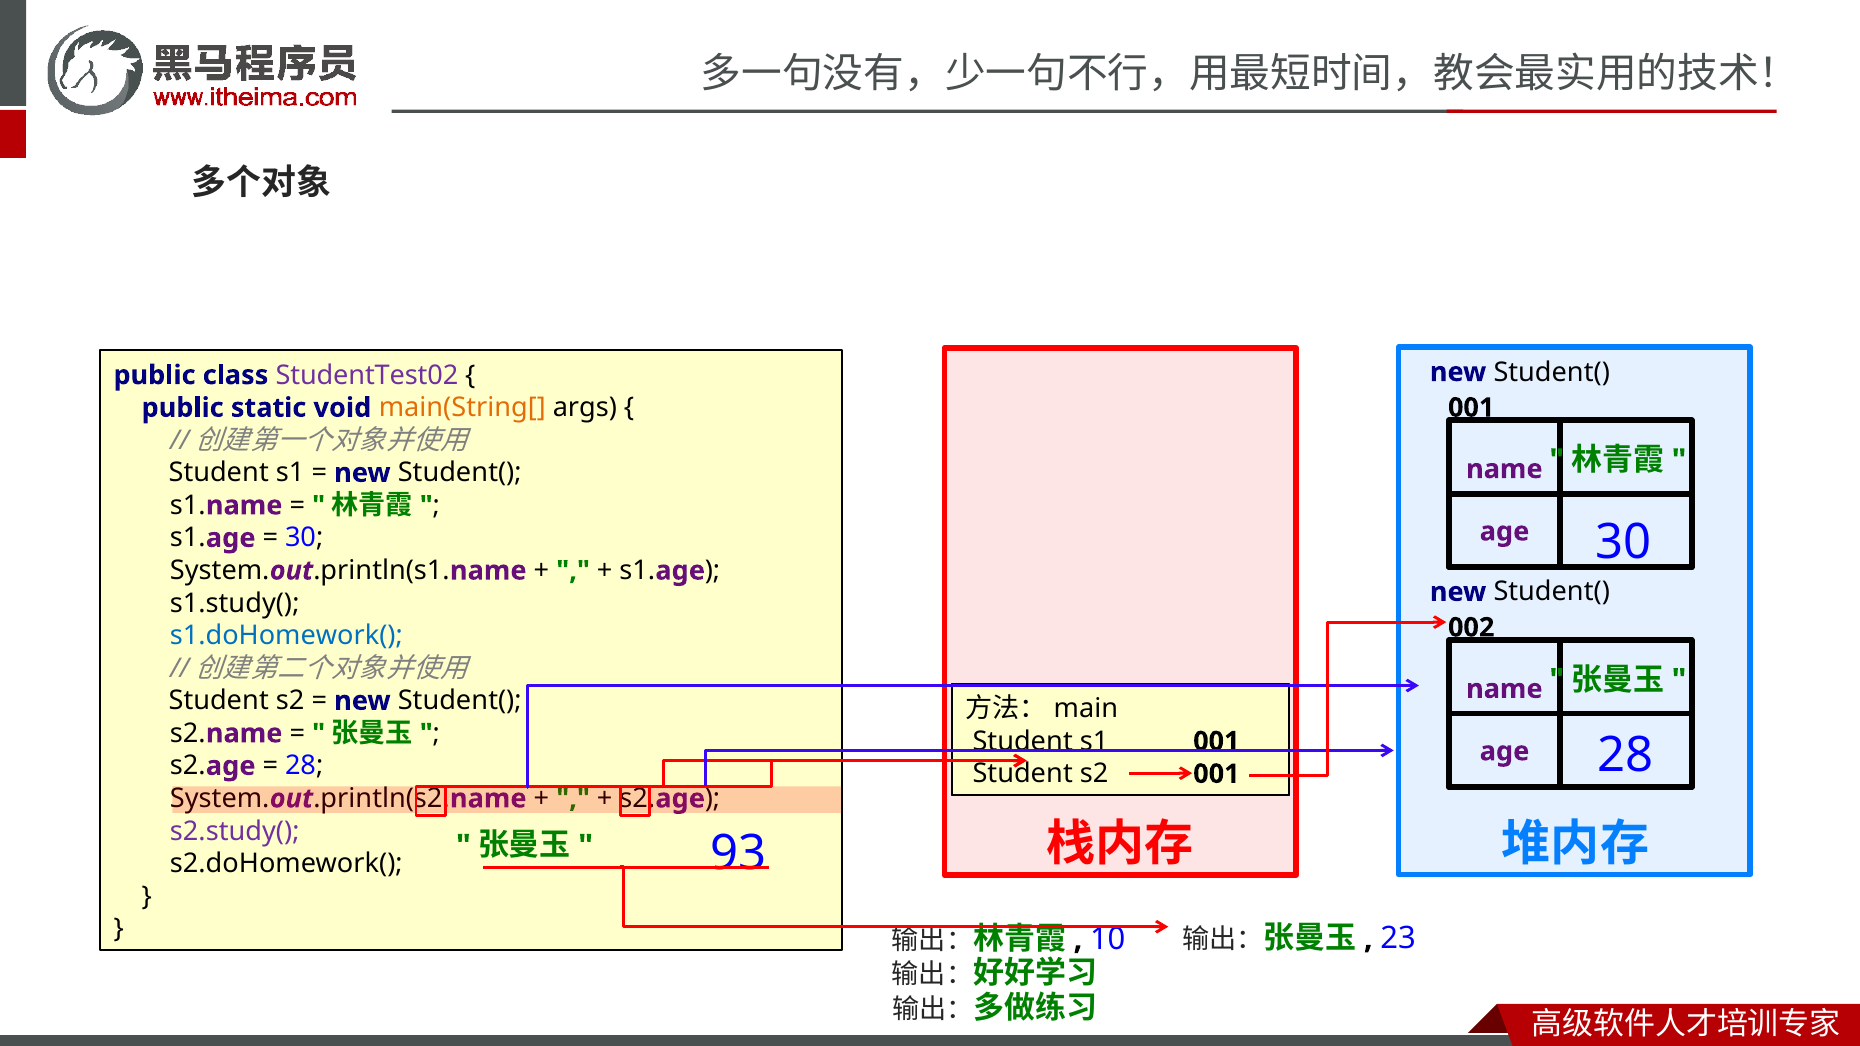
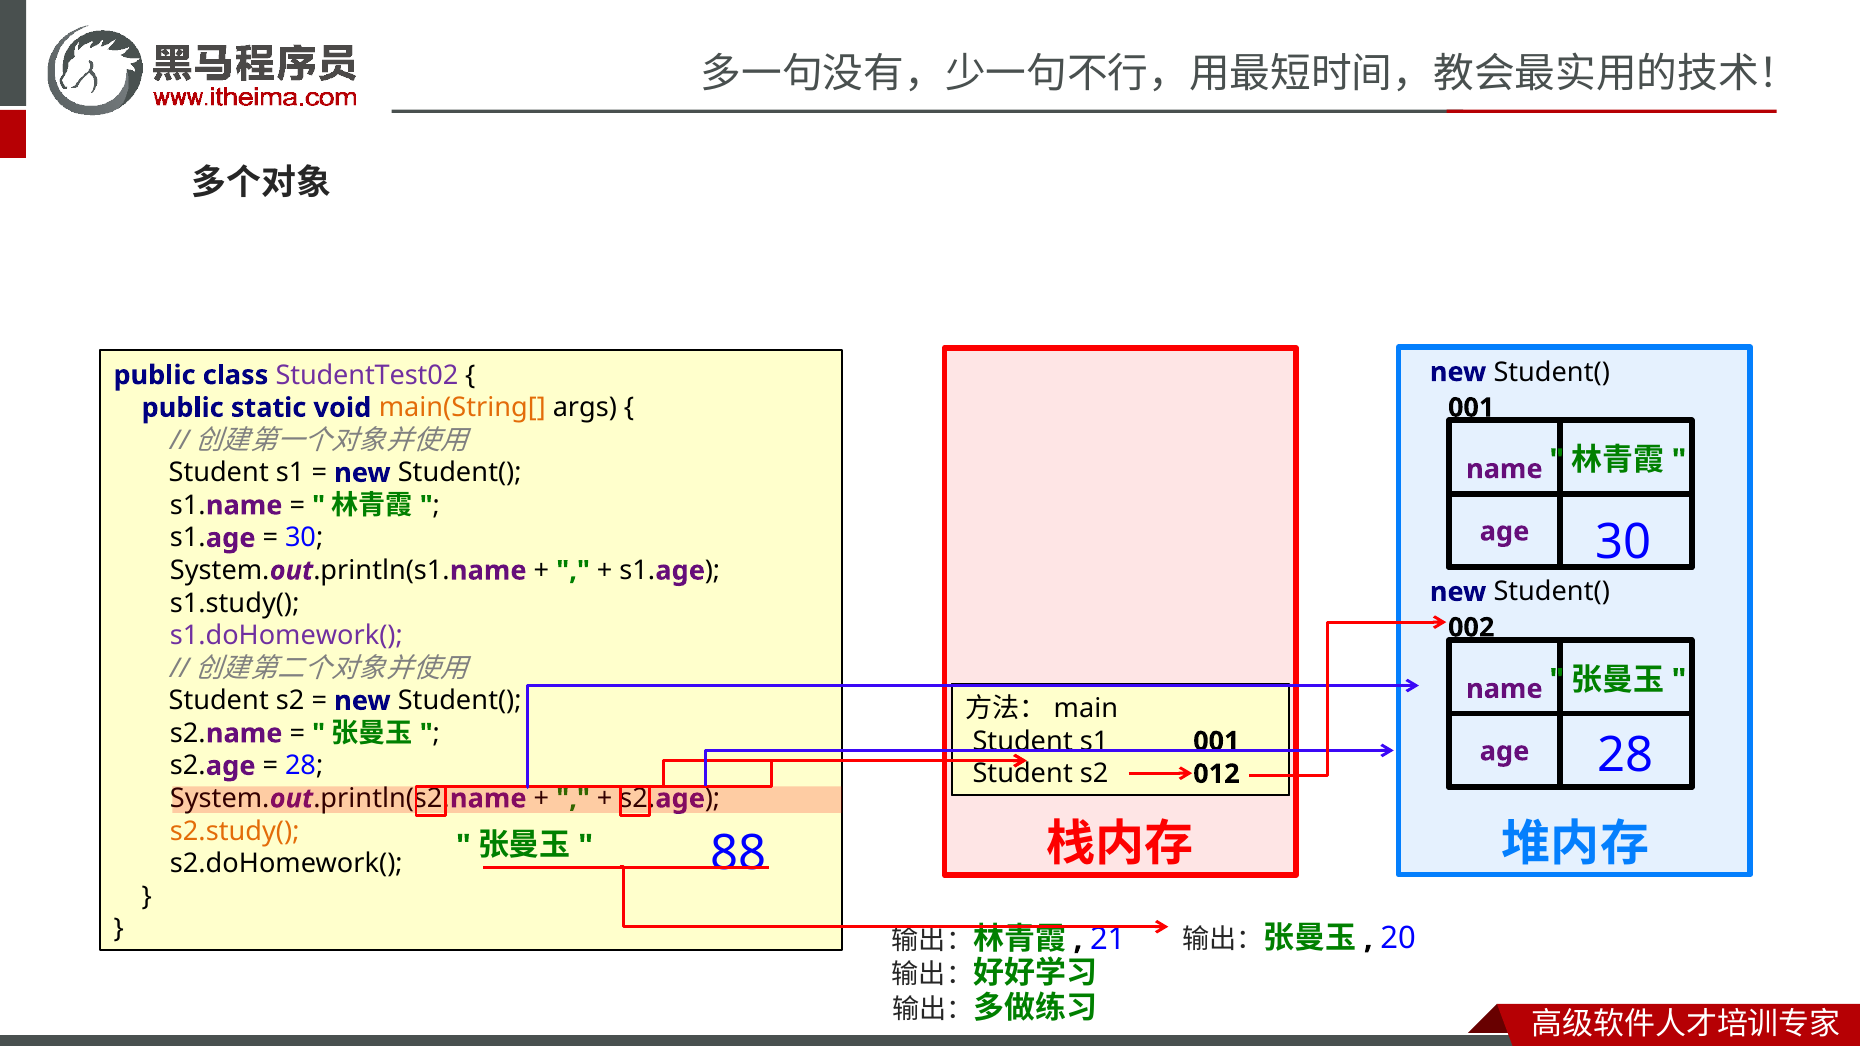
s1.doHomework( colour: blue -> purple (286, 636)
001: 001 -> 012 (1216, 774)
s2.study( colour: purple -> orange (235, 831)
93: 93 -> 88 (738, 853)
23: 23 -> 20 (1398, 938)
10: 10 -> 21 (1108, 939)
